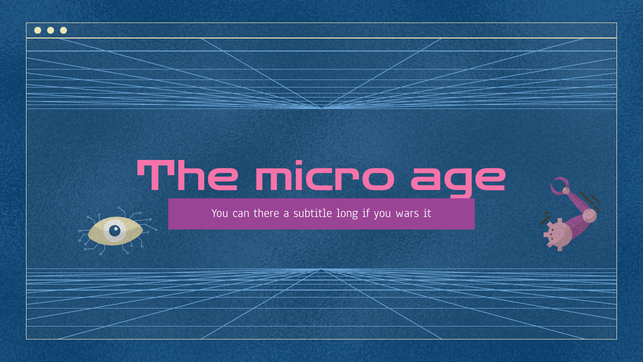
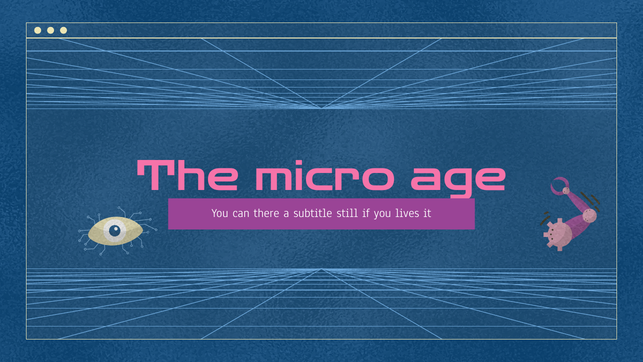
long: long -> still (347, 213)
wars: wars -> lives (407, 213)
